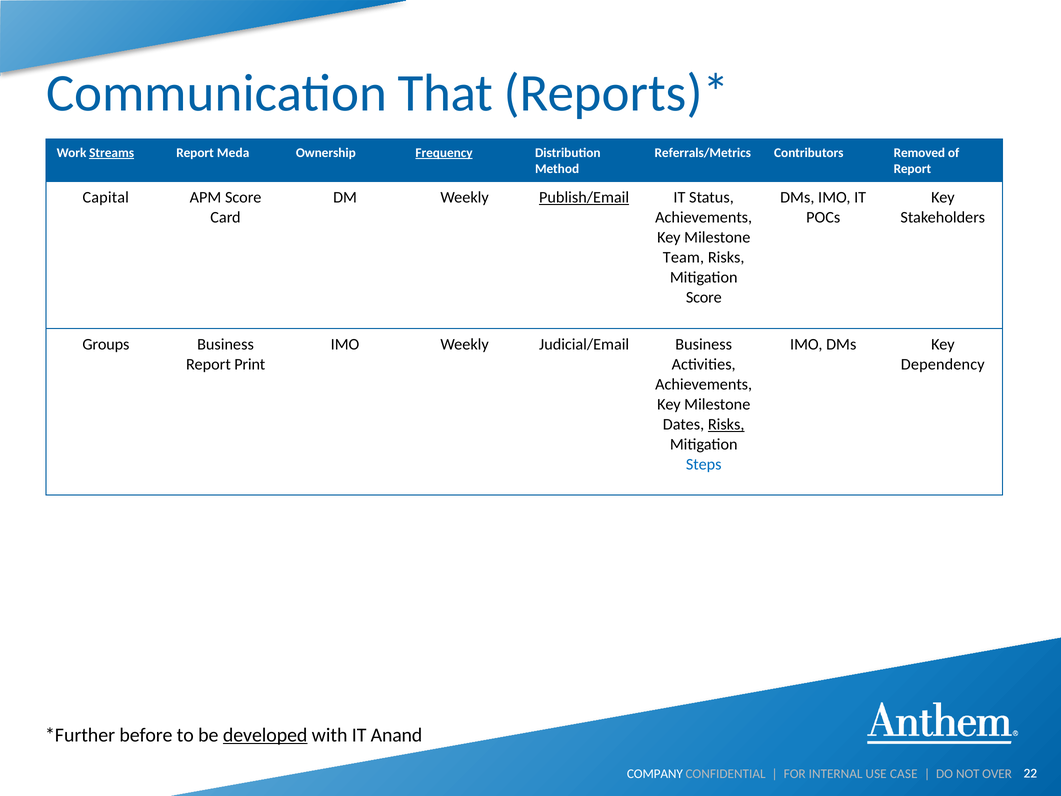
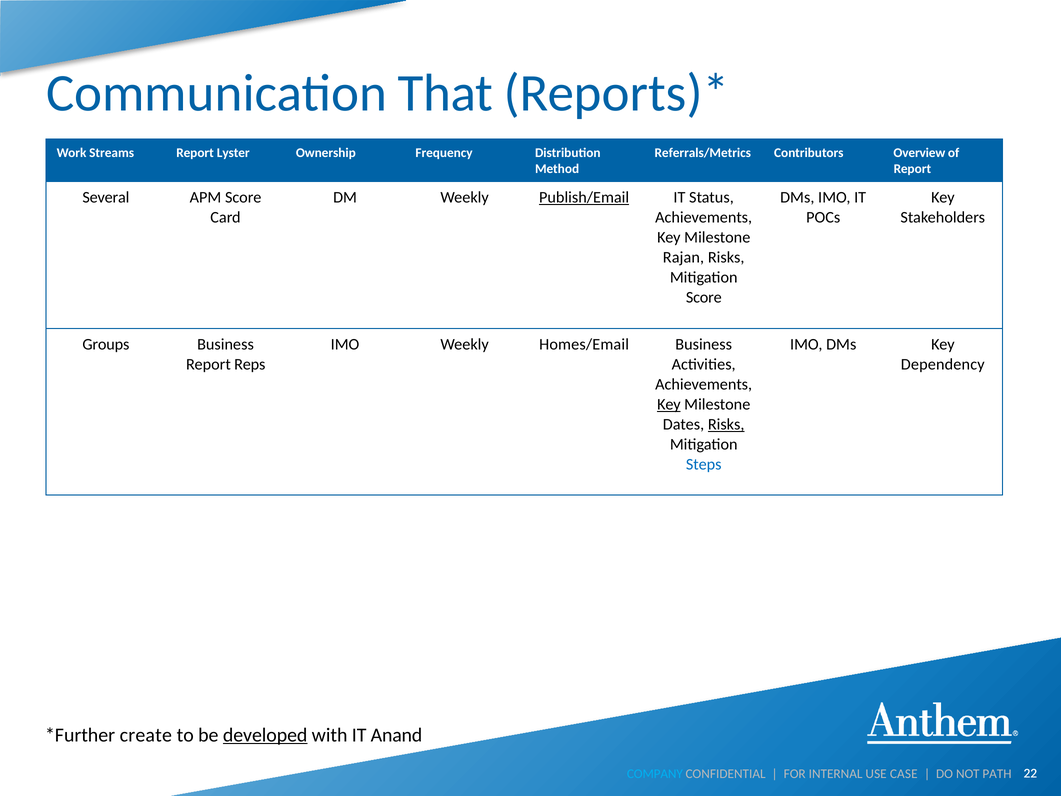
Streams underline: present -> none (112, 153)
Meda: Meda -> Lyster (233, 153)
Frequency underline: present -> none (444, 153)
Removed: Removed -> Overview (919, 153)
Capital: Capital -> Several (106, 197)
Team: Team -> Rajan (683, 257)
Judicial/Email: Judicial/Email -> Homes/Email (584, 344)
Print: Print -> Reps (250, 364)
Key underline: none -> present (669, 404)
before: before -> create (146, 735)
COMPANY colour: white -> light blue (655, 773)
OVER: OVER -> PATH (997, 773)
